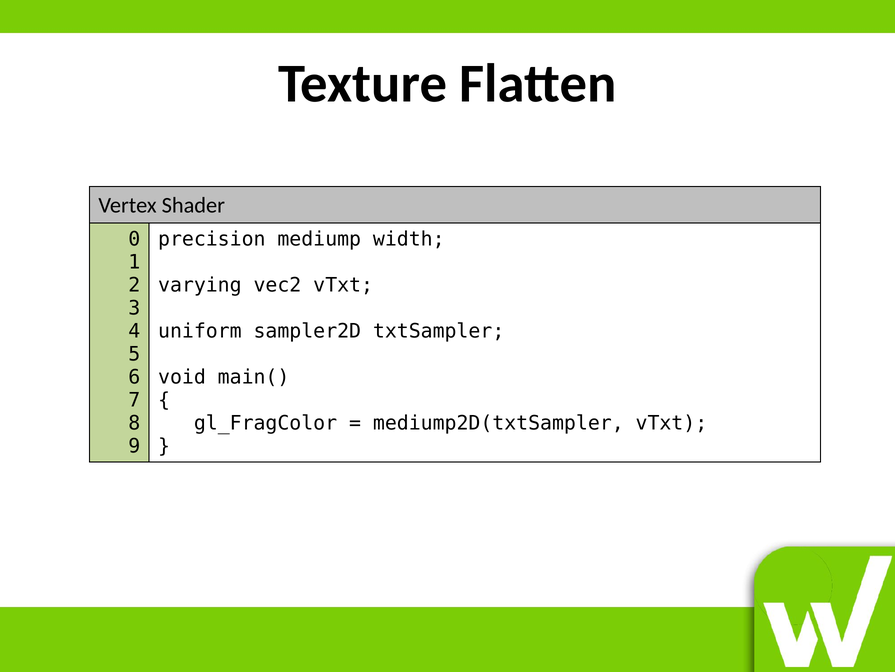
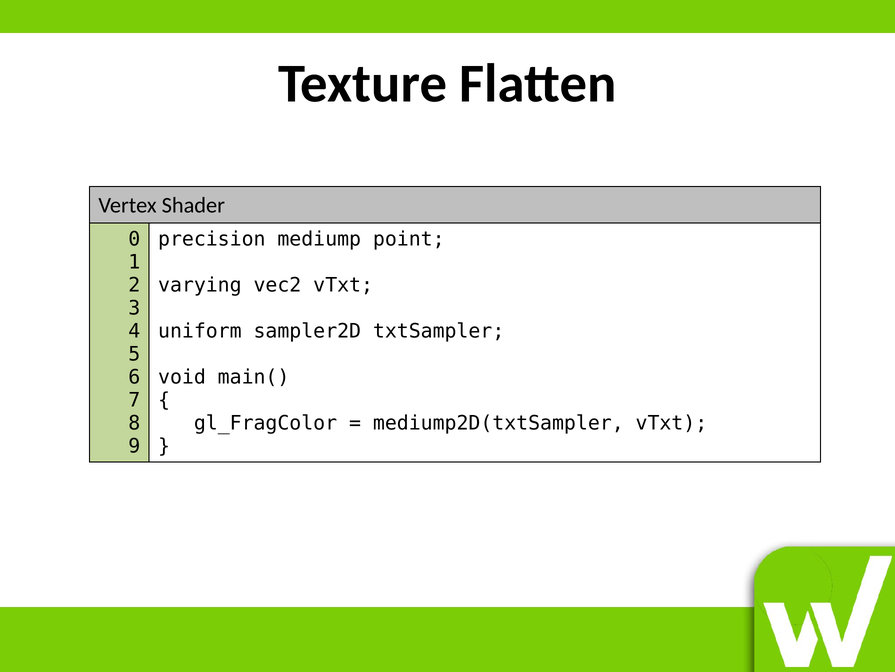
width: width -> point (409, 239)
